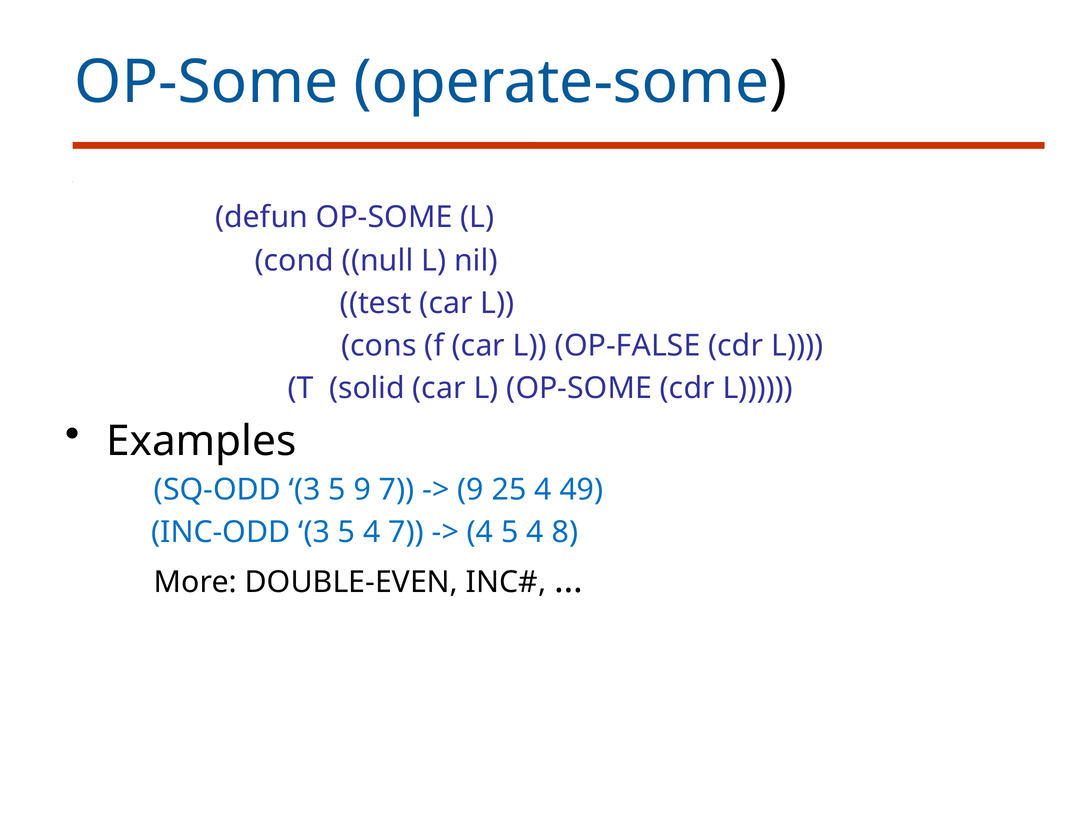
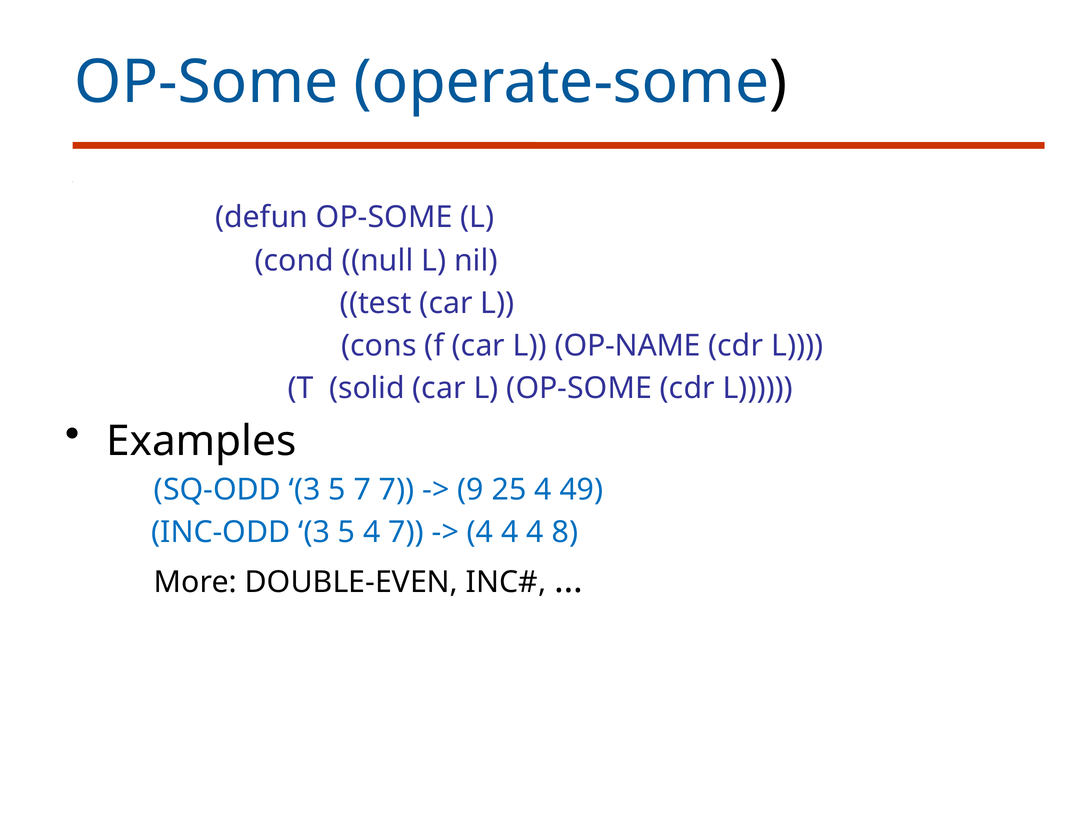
OP-FALSE: OP-FALSE -> OP-NAME (628, 345)
5 9: 9 -> 7 (362, 490)
5: 5 -> 4 (510, 532)
